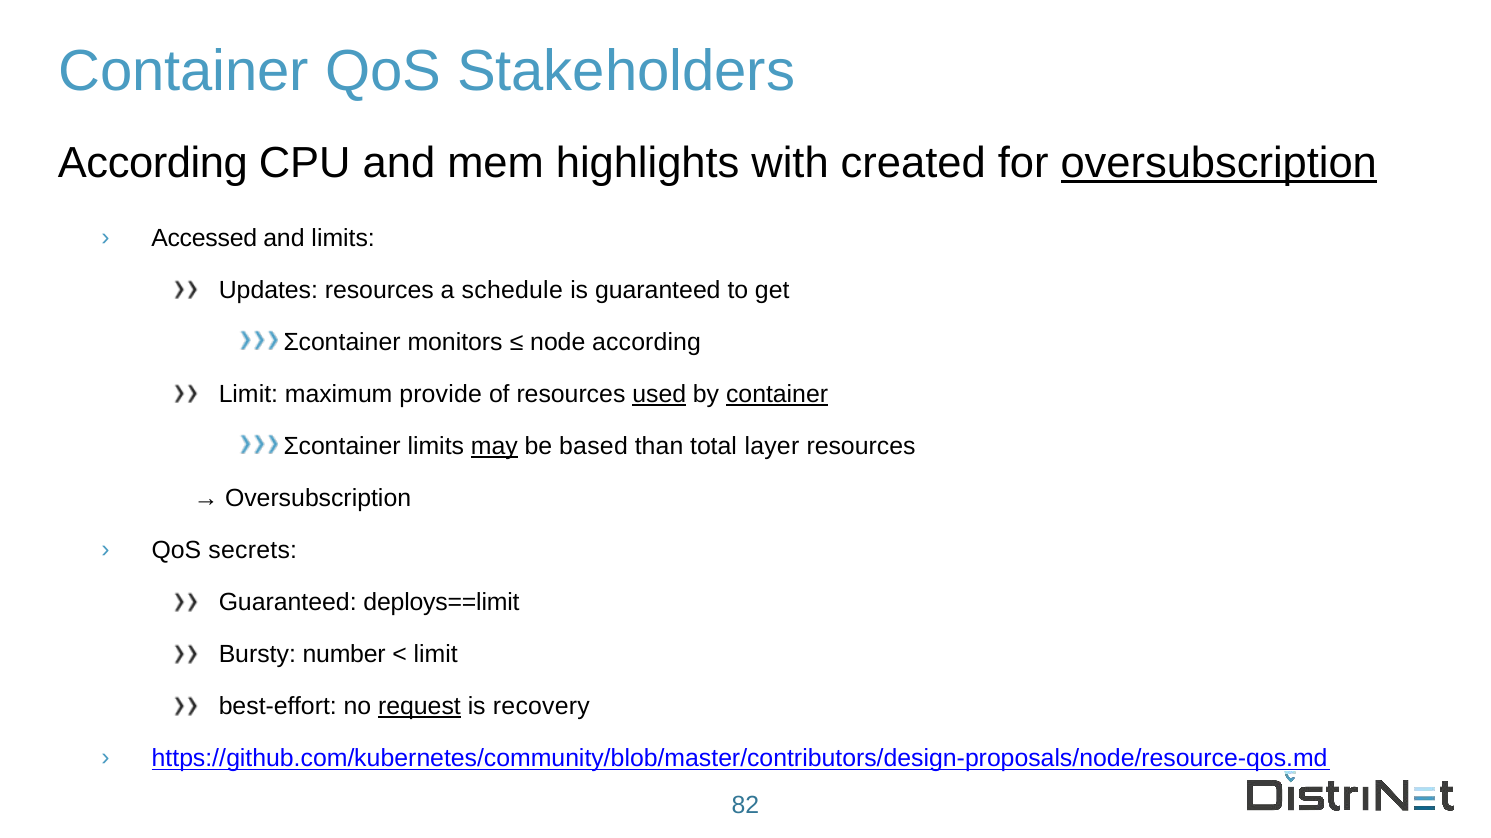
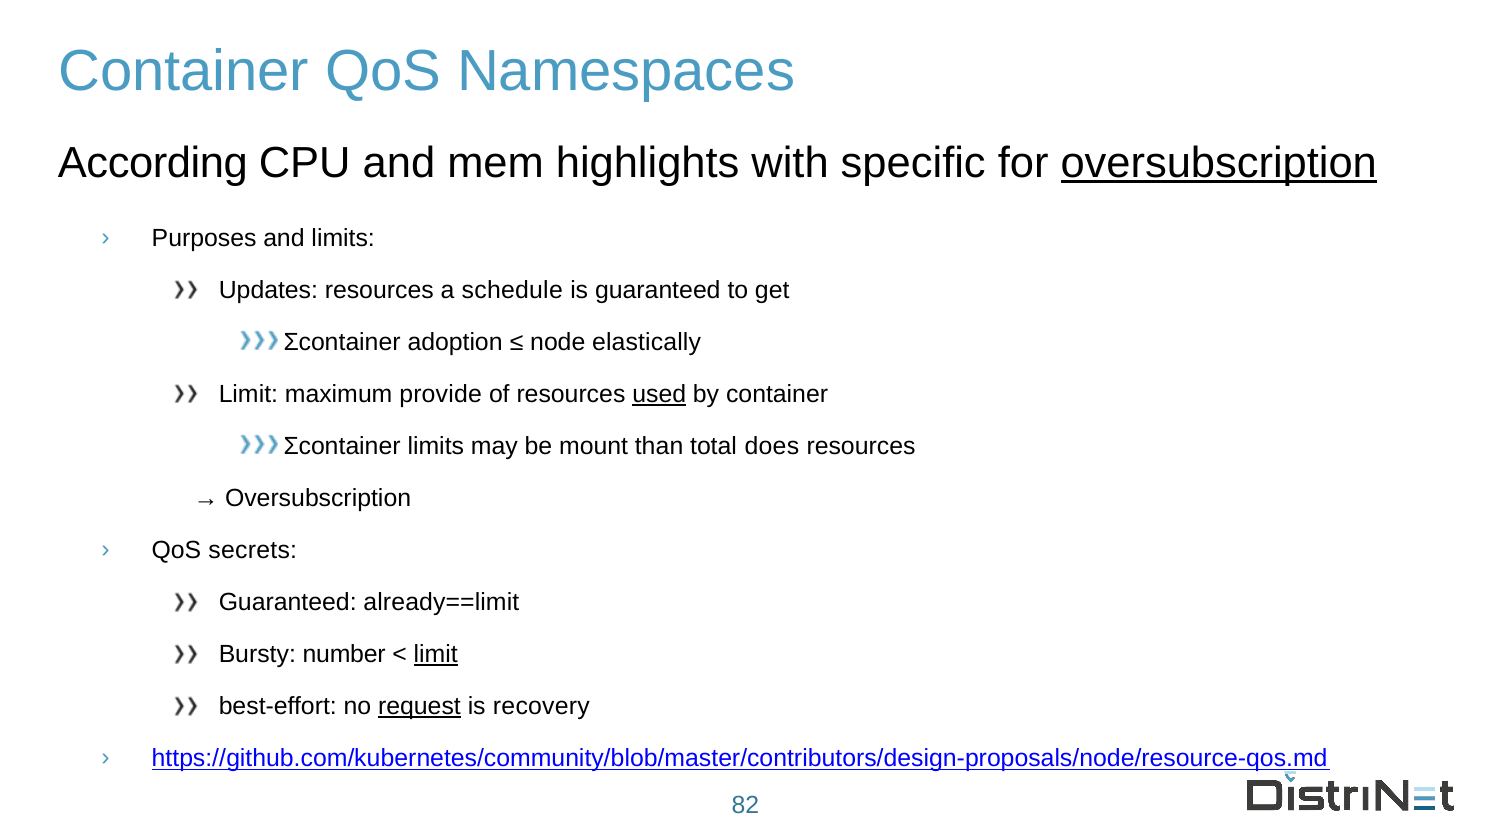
Stakeholders: Stakeholders -> Namespaces (626, 71)
created: created -> specific (913, 163)
Accessed: Accessed -> Purposes (204, 238)
monitors: monitors -> adoption (455, 343)
node according: according -> elastically (647, 343)
container underline: present -> none (777, 395)
may underline: present -> none (494, 447)
based: based -> mount (594, 447)
layer: layer -> does (772, 447)
deploys==limit: deploys==limit -> already==limit (441, 603)
limit underline: none -> present (436, 655)
